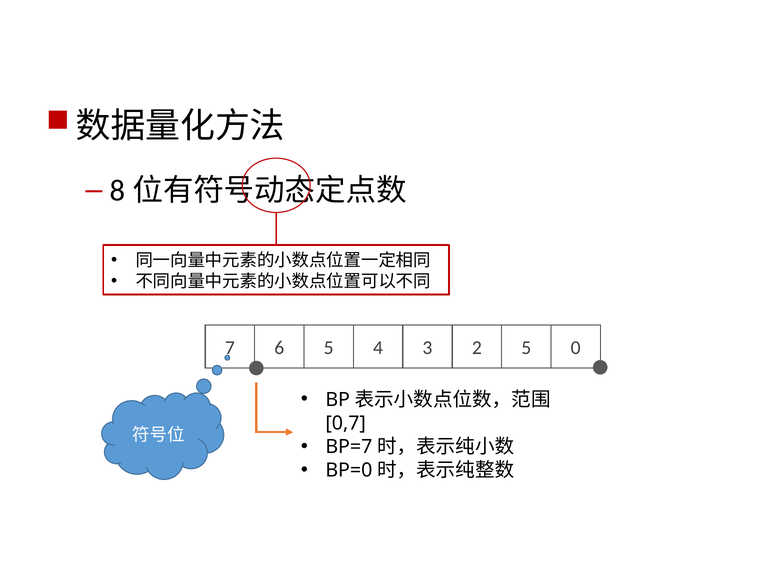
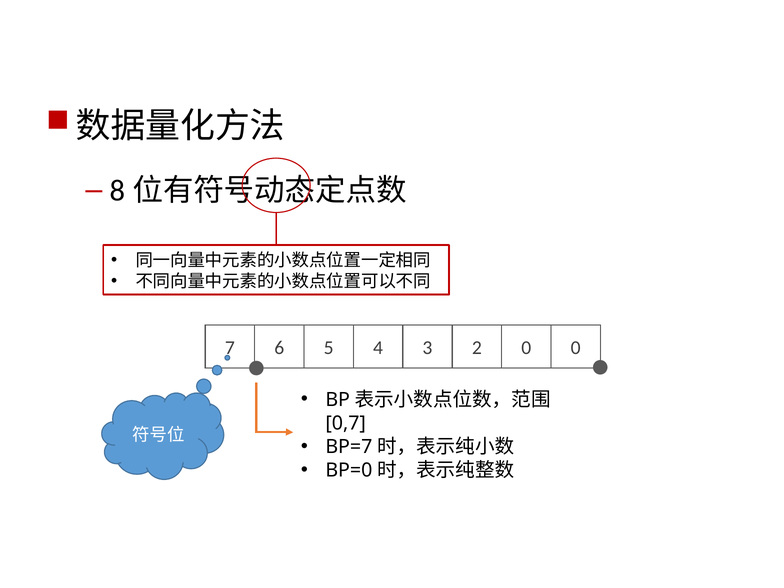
2 5: 5 -> 0 (526, 348)
